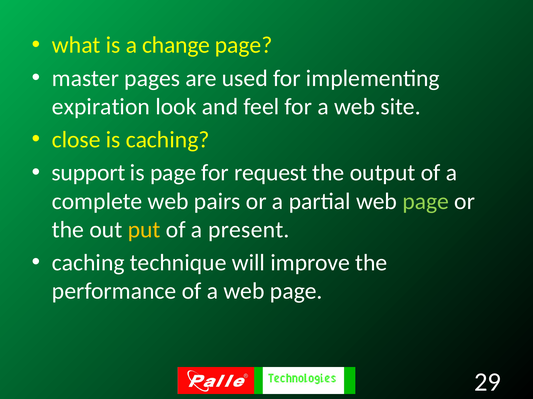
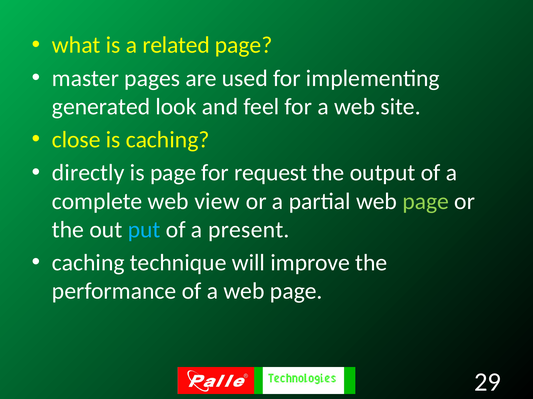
change: change -> related (176, 45)
expiration: expiration -> generated (101, 107)
support: support -> directly (88, 173)
pairs: pairs -> view (217, 202)
put colour: yellow -> light blue (144, 230)
